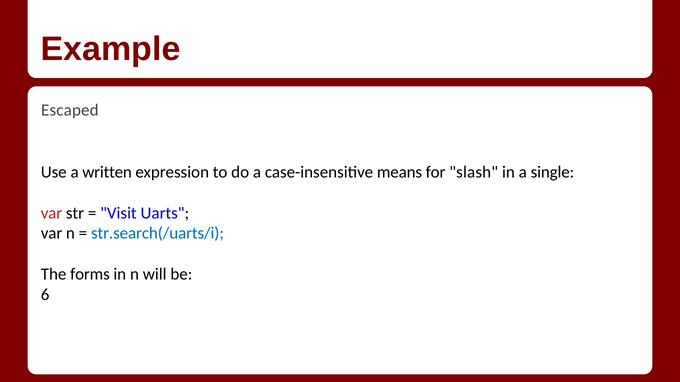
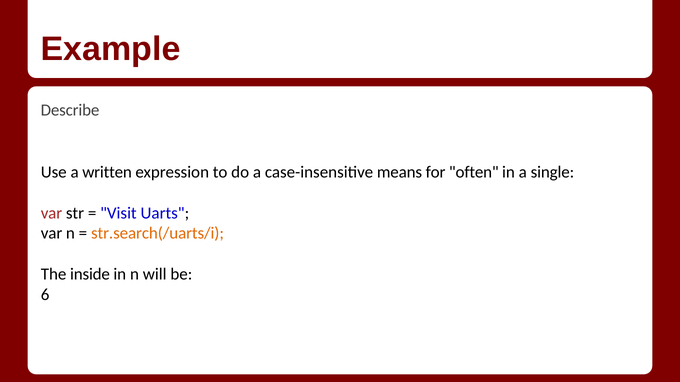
Escaped: Escaped -> Describe (70, 110)
slash: slash -> often (474, 173)
str.search(/uarts/i colour: blue -> orange (158, 234)
forms: forms -> inside (90, 275)
